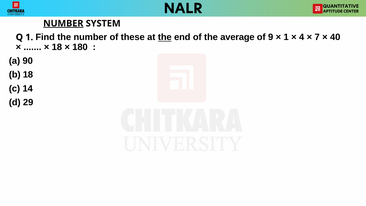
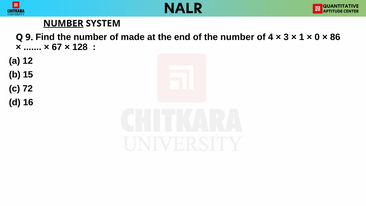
Q 1: 1 -> 9 (29, 37)
these: these -> made (133, 37)
the underline: present -> none (165, 37)
of the average: average -> number (237, 37)
9: 9 -> 4 (271, 37)
1: 1 -> 3 (286, 37)
4: 4 -> 1 (302, 37)
7: 7 -> 0 (317, 37)
40: 40 -> 86 (335, 37)
18: 18 -> 67 (57, 47)
180: 180 -> 128 (80, 47)
90: 90 -> 12 (28, 61)
b 18: 18 -> 15 (28, 75)
14: 14 -> 72 (28, 88)
29: 29 -> 16 (28, 102)
